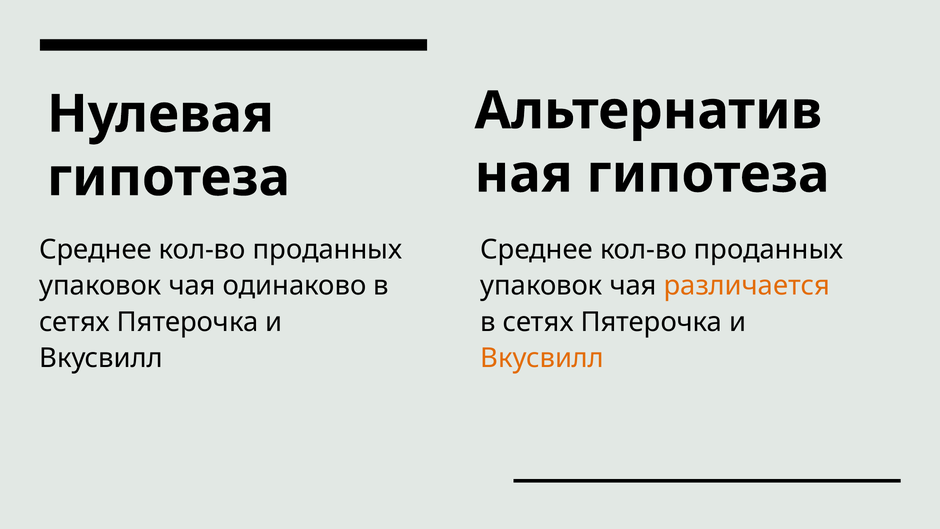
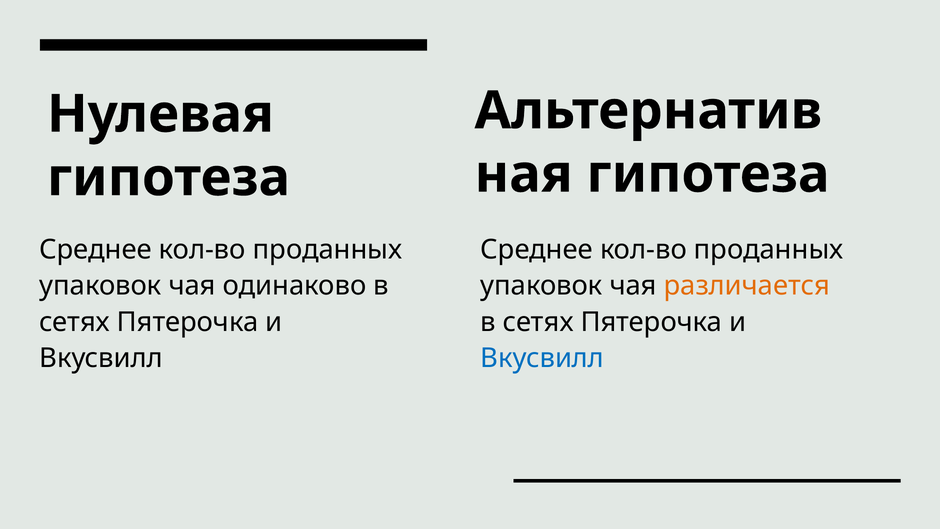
Вкусвилл colour: orange -> blue (542, 358)
